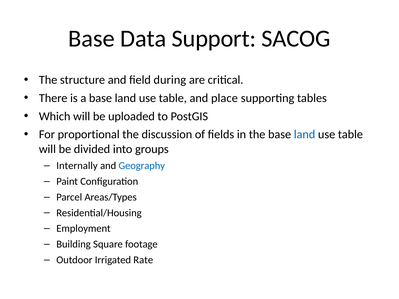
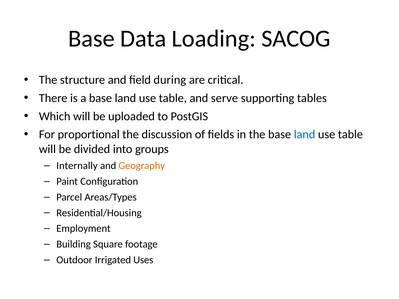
Support: Support -> Loading (214, 39)
place: place -> serve (224, 98)
Geography colour: blue -> orange (142, 166)
Rate: Rate -> Uses (143, 260)
